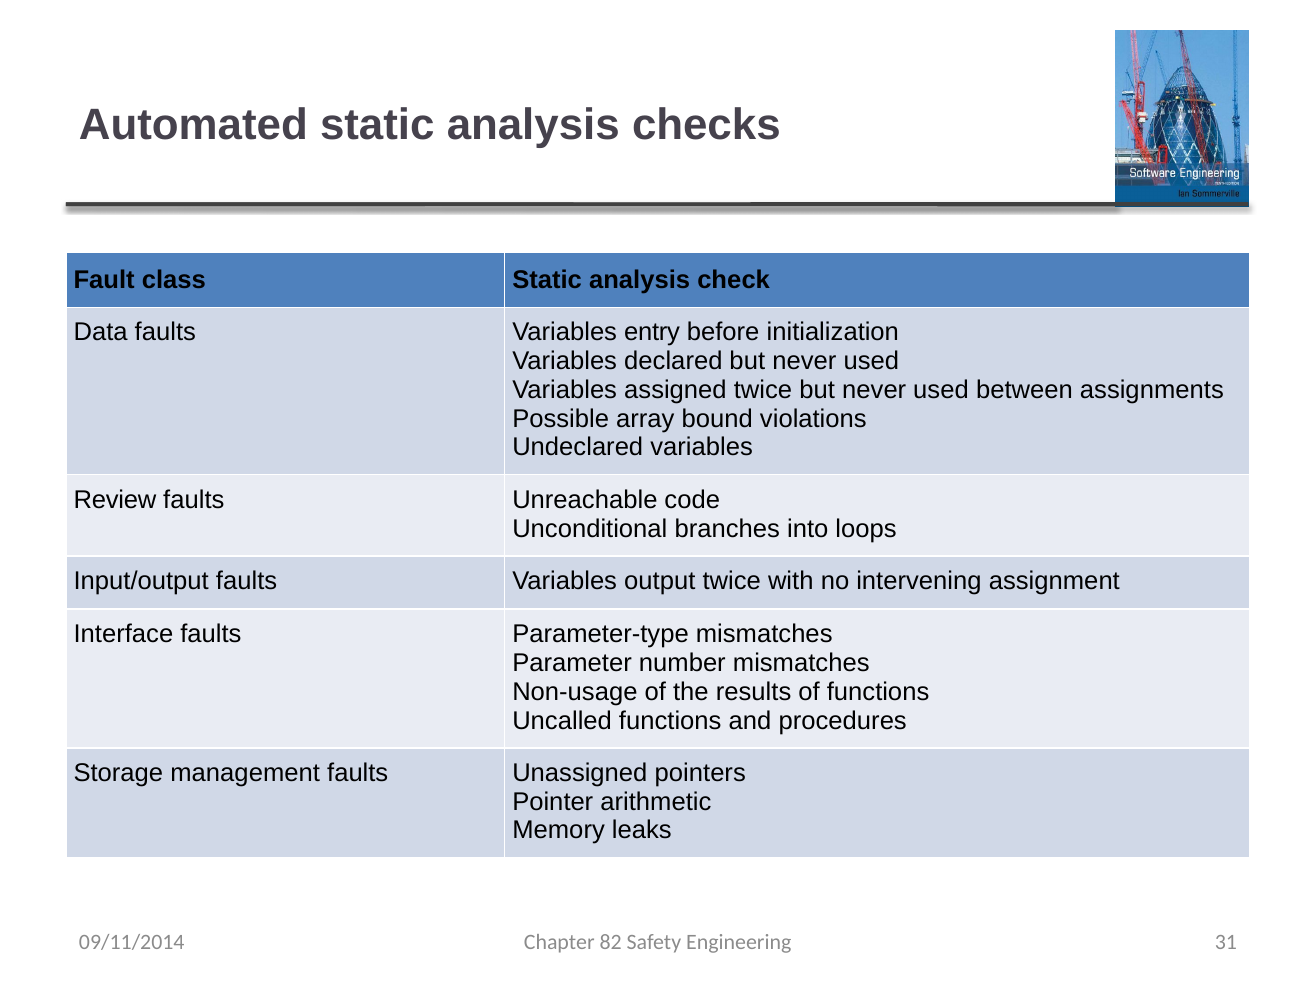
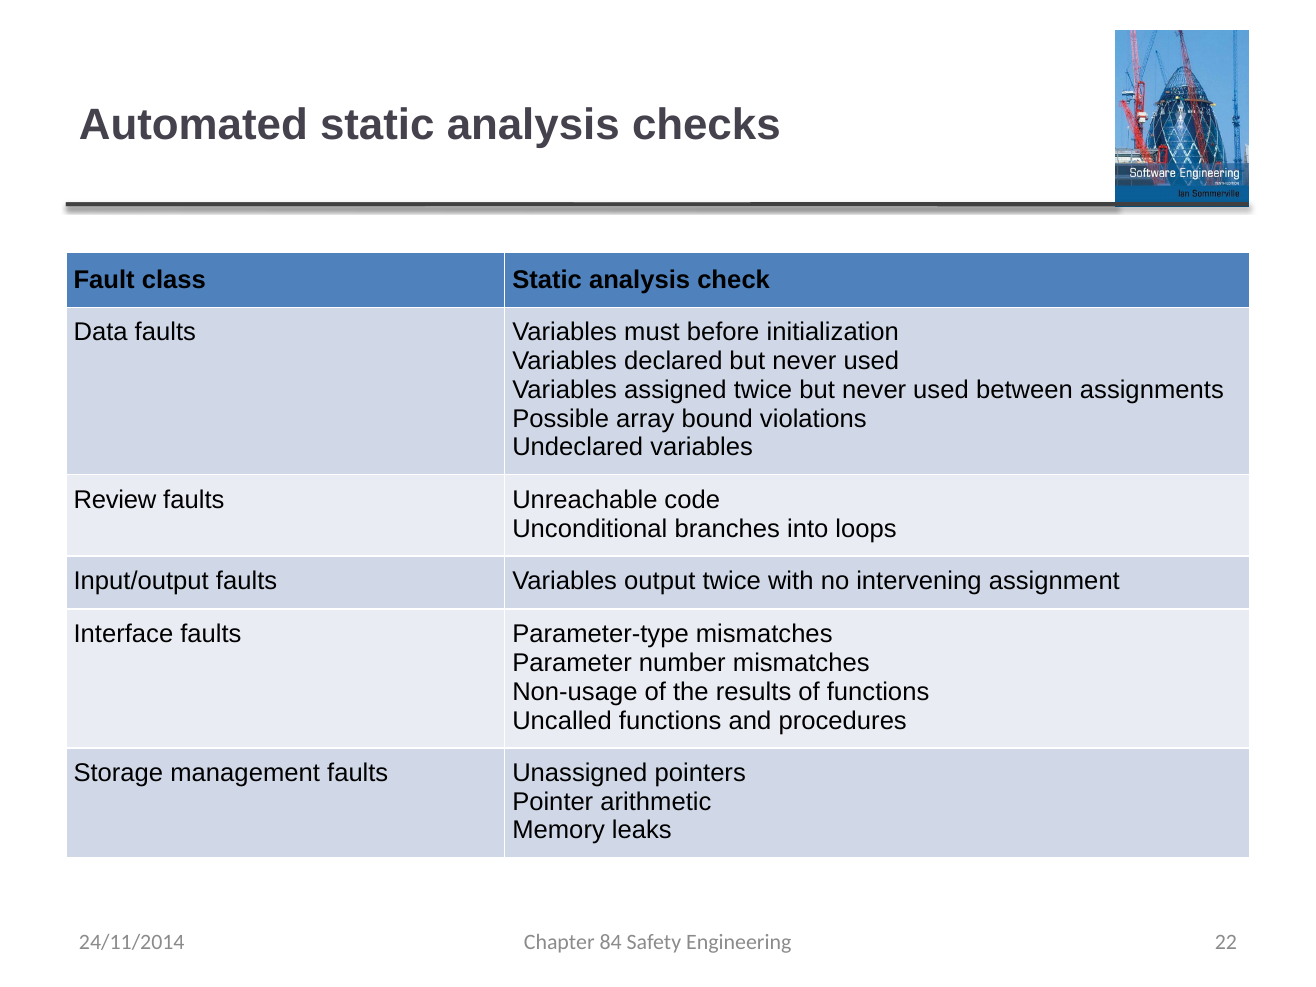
entry: entry -> must (652, 333)
82: 82 -> 84 (611, 942)
31: 31 -> 22 (1226, 942)
09/11/2014: 09/11/2014 -> 24/11/2014 (132, 943)
